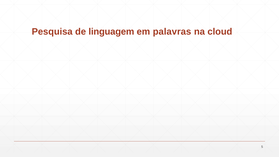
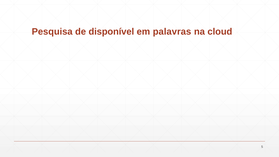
linguagem: linguagem -> disponível (111, 32)
